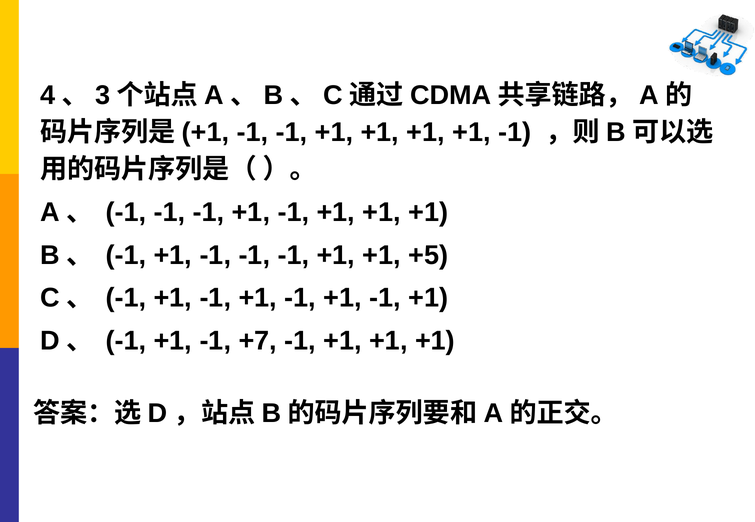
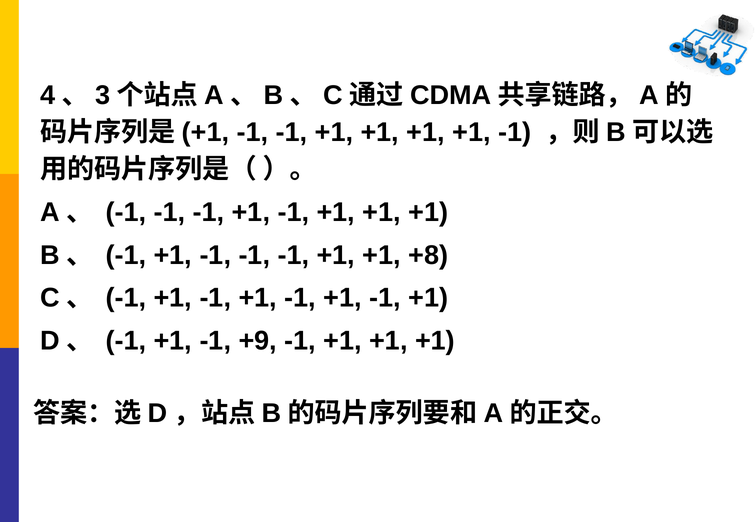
+5: +5 -> +8 (428, 255)
+7: +7 -> +9 (258, 341)
